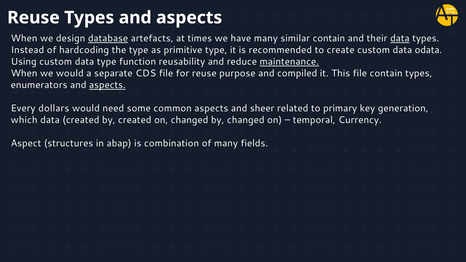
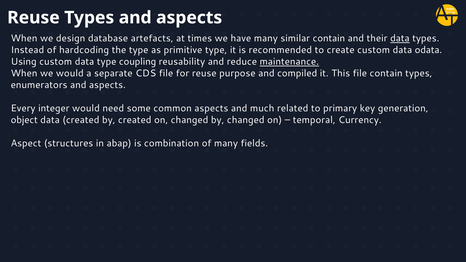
database underline: present -> none (108, 38)
function: function -> coupling (138, 62)
aspects underline: present -> none (107, 85)
dollars: dollars -> integer (54, 108)
sheer: sheer -> much (262, 108)
which: which -> object (24, 120)
